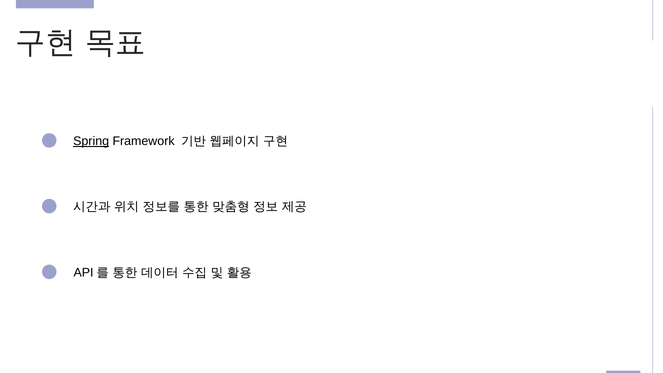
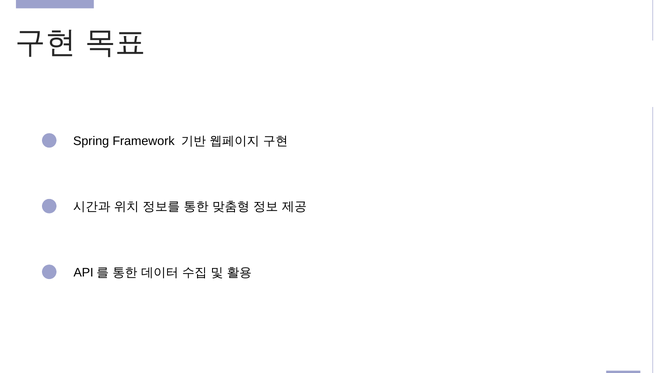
Spring underline: present -> none (91, 141)
